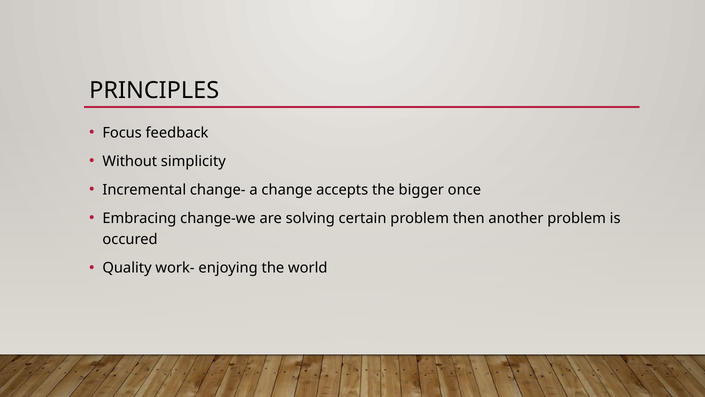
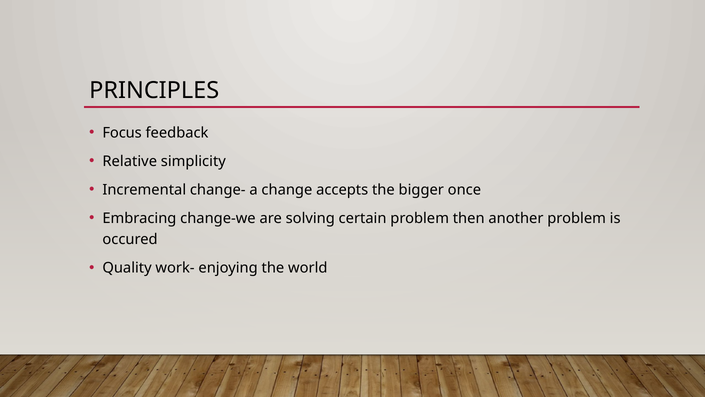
Without: Without -> Relative (130, 161)
